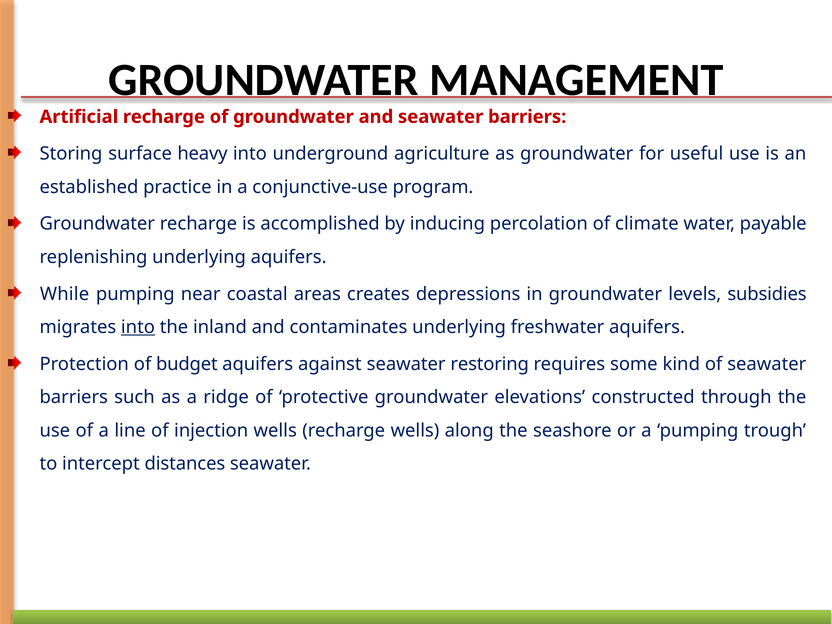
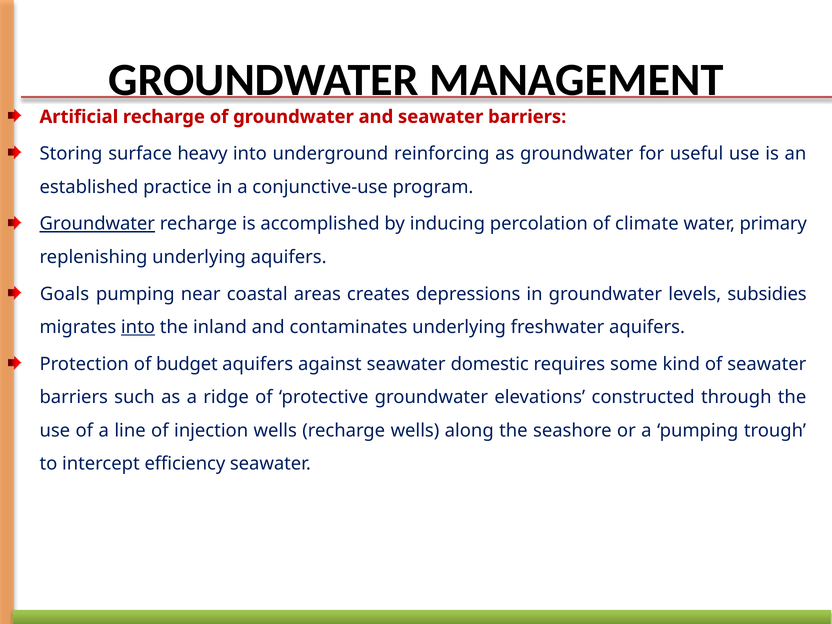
agriculture: agriculture -> reinforcing (442, 154)
Groundwater underline: none -> present (97, 224)
payable: payable -> primary (773, 224)
While: While -> Goals (65, 294)
restoring: restoring -> domestic (490, 364)
distances: distances -> efficiency (185, 464)
